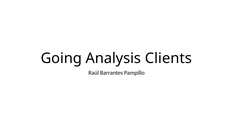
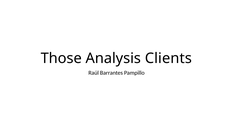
Going: Going -> Those (61, 58)
